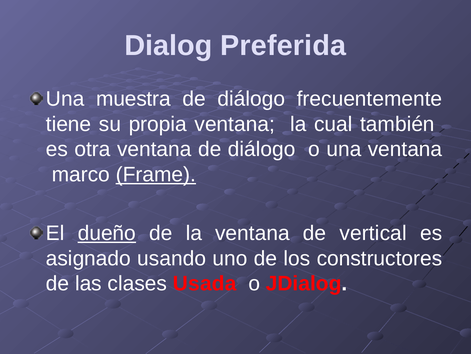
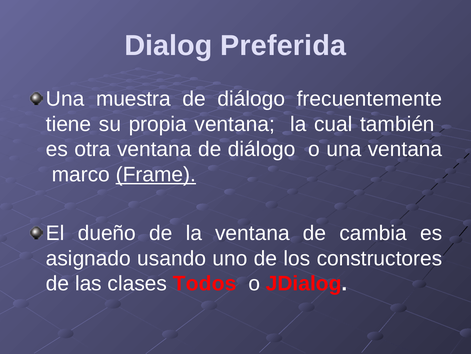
dueño underline: present -> none (107, 233)
vertical: vertical -> cambia (373, 233)
Usada: Usada -> Todos (205, 283)
